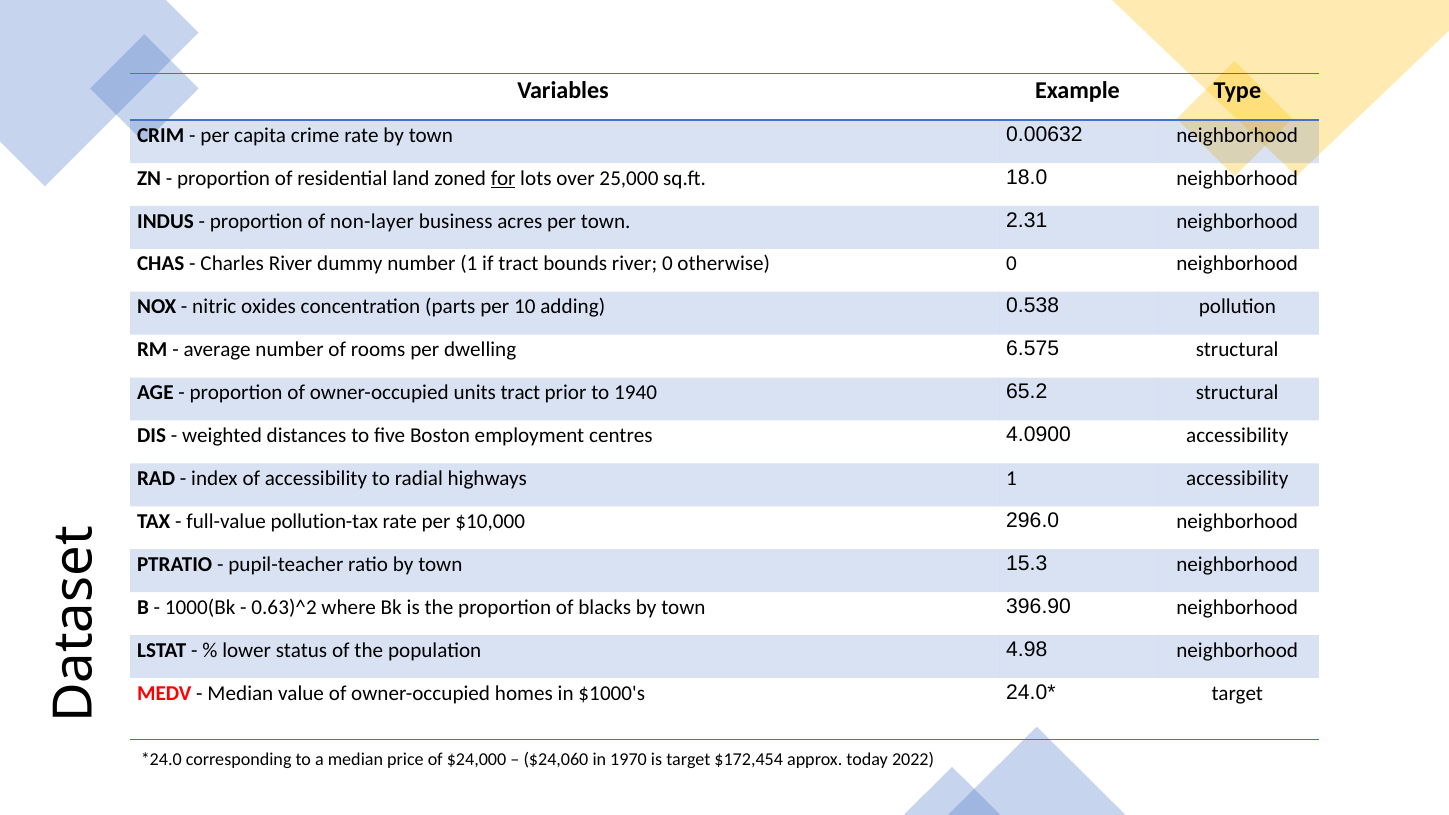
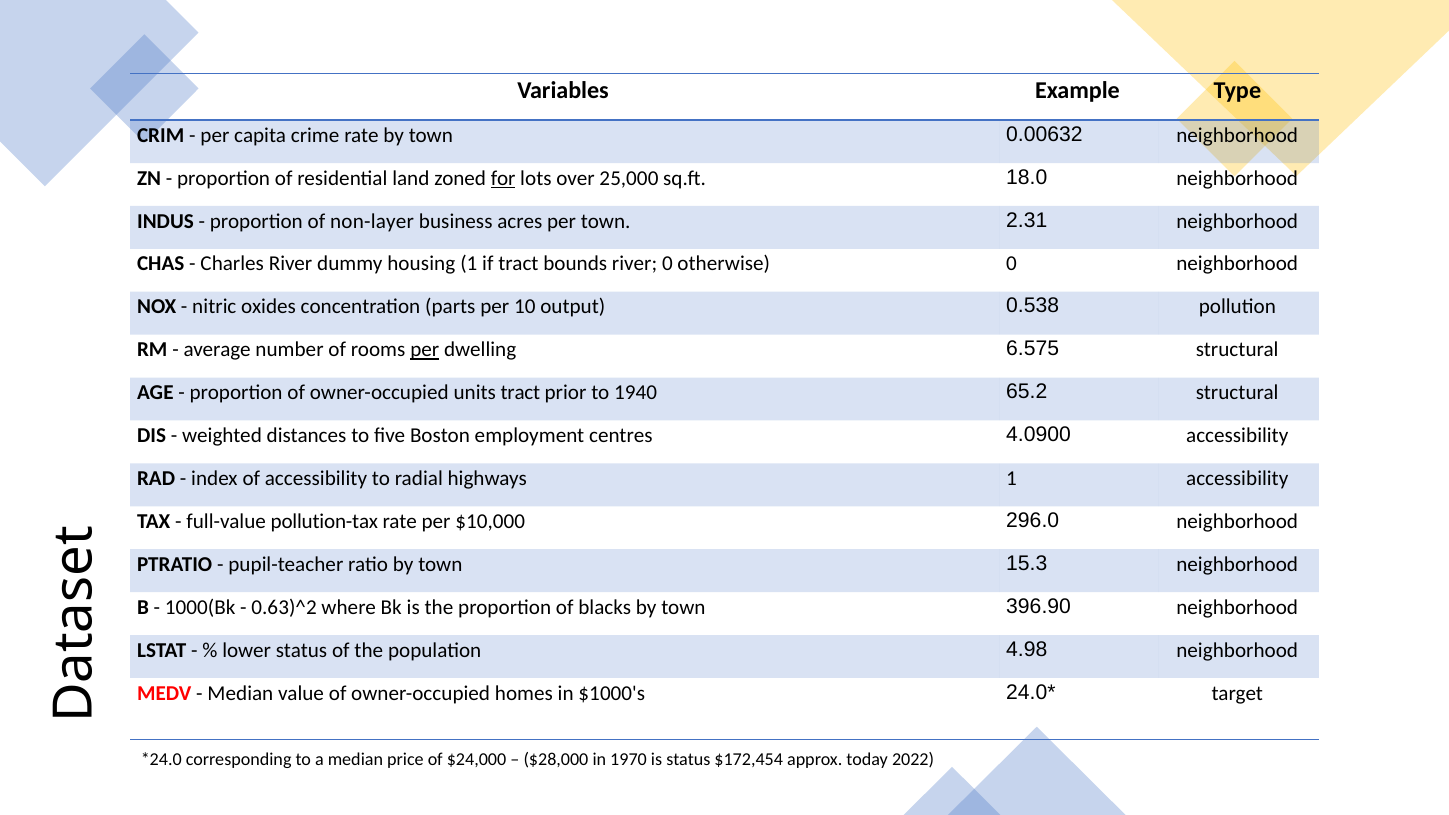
dummy number: number -> housing (421, 264)
adding: adding -> output (573, 307)
per underline: none -> present (425, 350)
$24,060: $24,060 -> $28,000 (556, 759)
is target: target -> status (688, 759)
